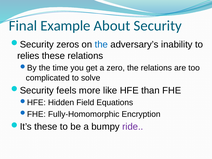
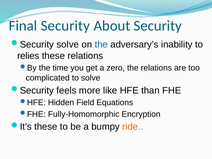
Final Example: Example -> Security (65, 26)
zeros: zeros -> solve (68, 44)
ride colour: purple -> orange (133, 127)
